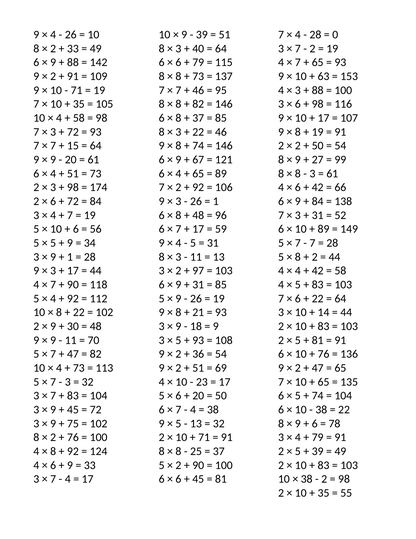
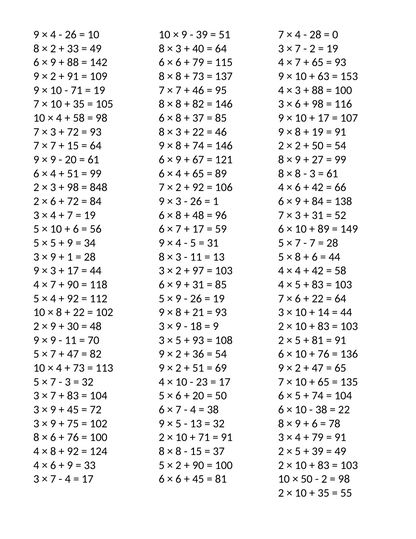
73: 73 -> 99 (96, 173)
174: 174 -> 848 (99, 187)
2: 2 -> 6 (315, 257)
2: 2 -> 6 (53, 437)
25: 25 -> 15 (196, 451)
38: 38 -> 50 (307, 479)
